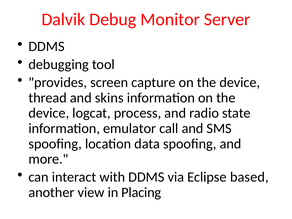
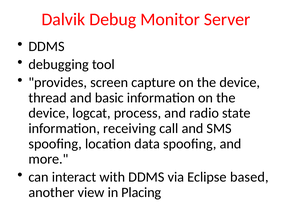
skins: skins -> basic (109, 98)
emulator: emulator -> receiving (130, 128)
